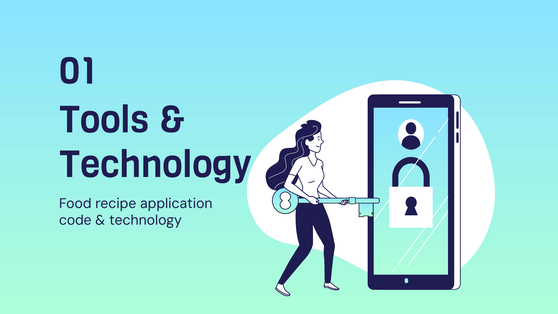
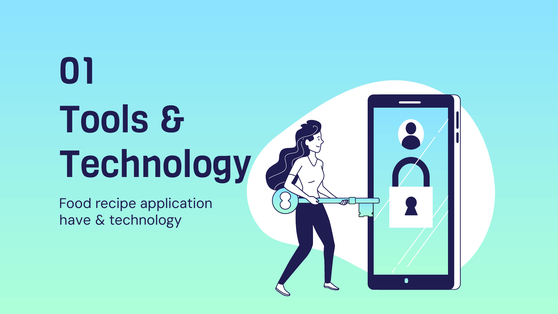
code: code -> have (75, 220)
